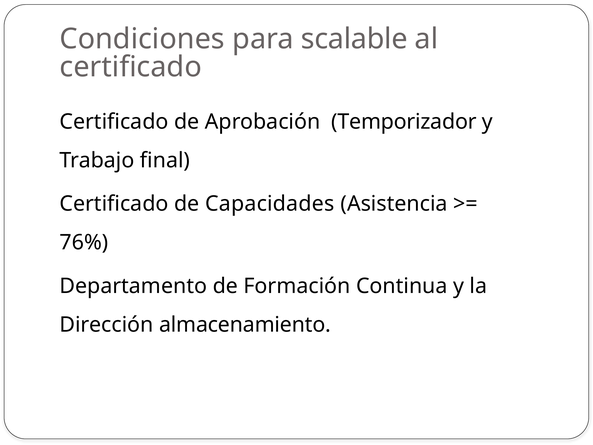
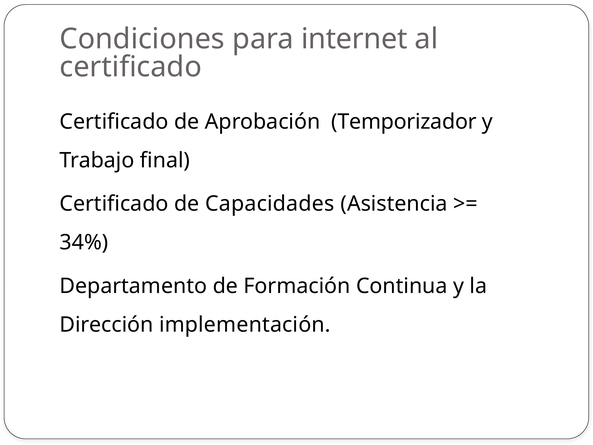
scalable: scalable -> internet (354, 39)
76%: 76% -> 34% (84, 242)
almacenamiento: almacenamiento -> implementación (245, 324)
